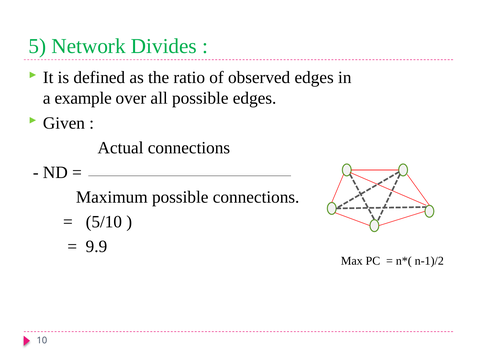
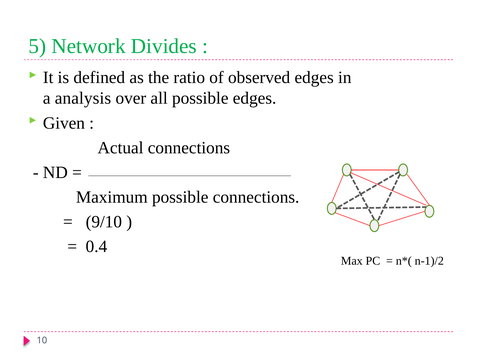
example: example -> analysis (83, 98)
5/10: 5/10 -> 9/10 (104, 222)
9.9: 9.9 -> 0.4 (96, 246)
